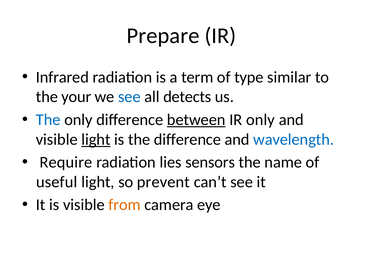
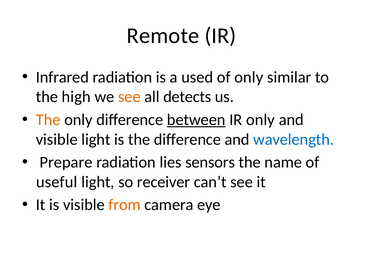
Prepare: Prepare -> Remote (163, 36)
term: term -> used (197, 77)
of type: type -> only (249, 77)
your: your -> high (76, 97)
see colour: blue -> orange (129, 97)
The colour: blue -> orange (48, 120)
light underline: present -> none (96, 139)
Require: Require -> Prepare (66, 162)
prevent: prevent -> receiver (164, 182)
